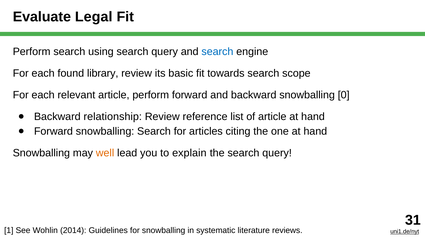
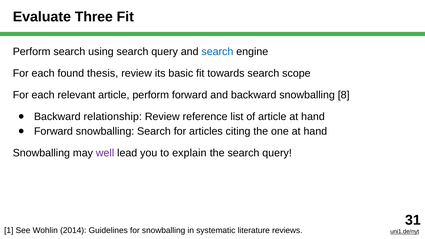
Legal: Legal -> Three (94, 17)
library: library -> thesis (103, 73)
0: 0 -> 8 (344, 95)
well colour: orange -> purple (105, 153)
